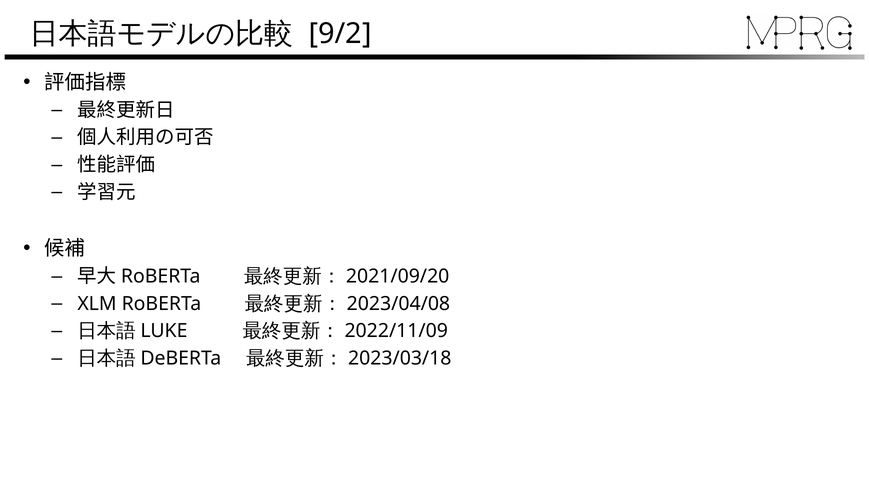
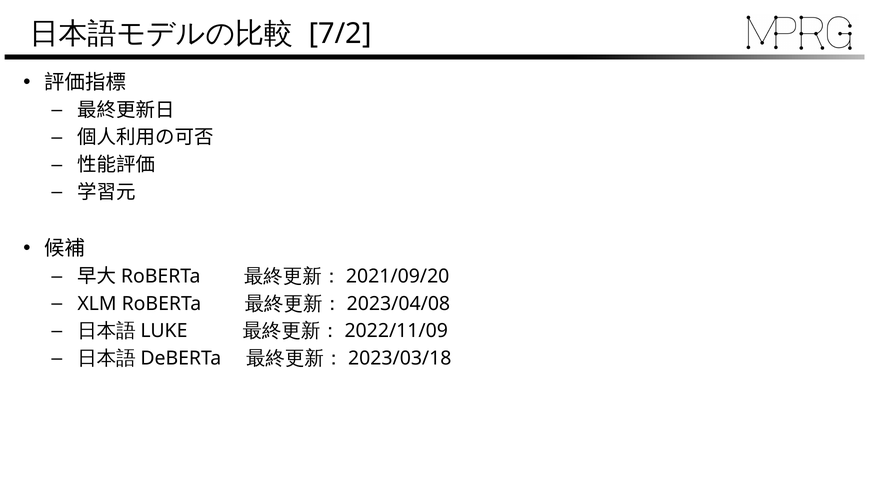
9/2: 9/2 -> 7/2 (340, 34)
